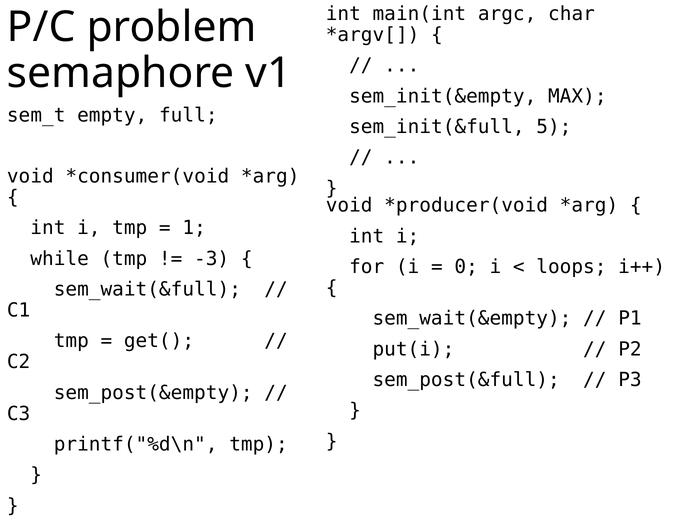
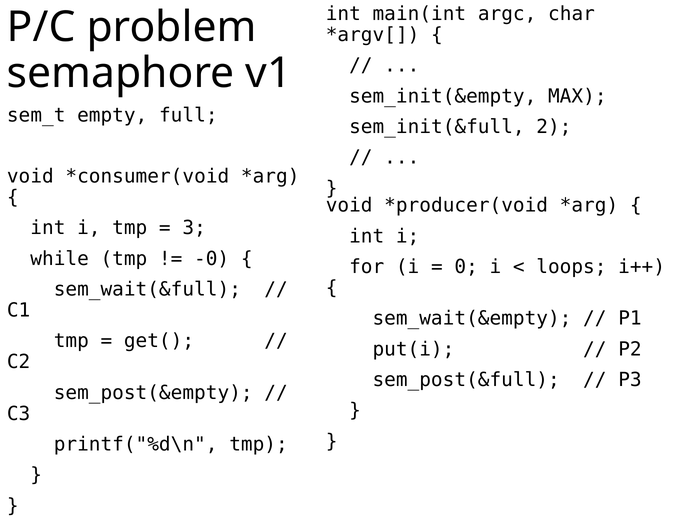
5: 5 -> 2 (554, 127)
1: 1 -> 3 (194, 228)
-3: -3 -> -0 (212, 259)
